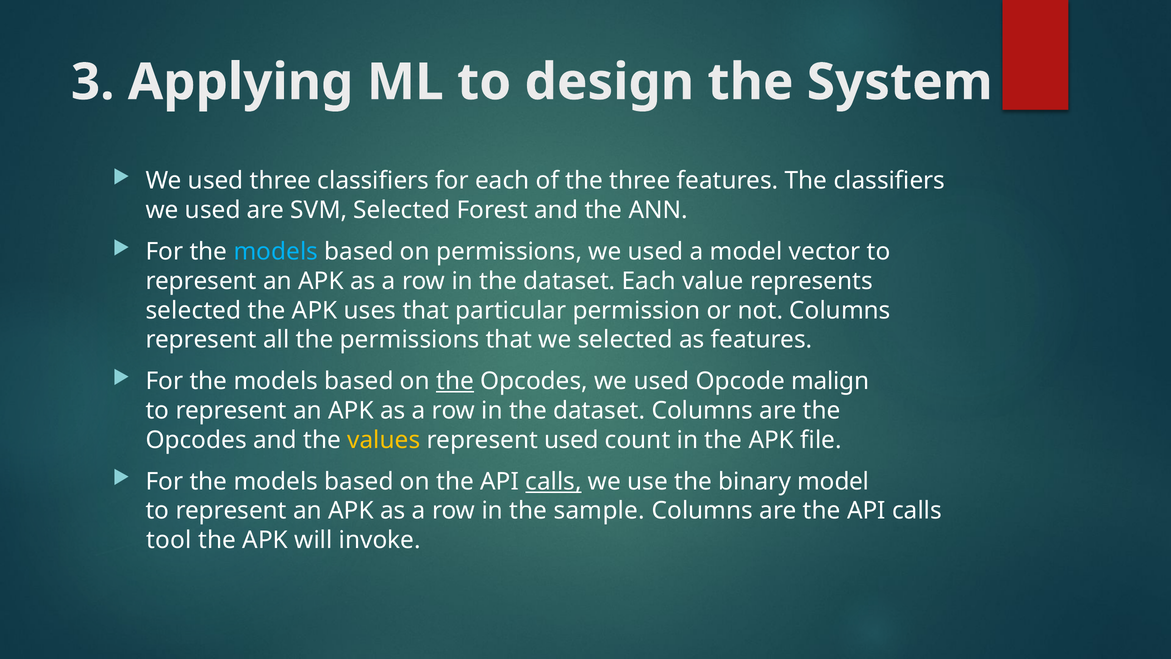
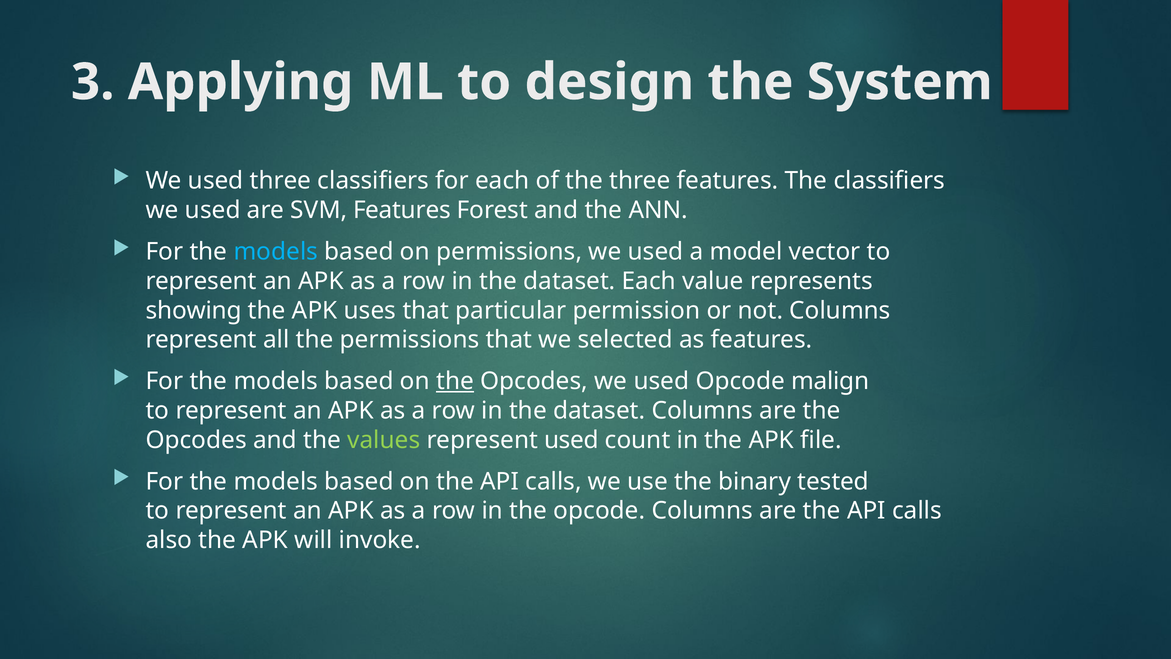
SVM Selected: Selected -> Features (402, 210)
selected: selected -> showing (194, 310)
values colour: yellow -> light green (384, 440)
calls underline: present -> none (554, 481)
binary model: model -> tested (833, 481)
the sample: sample -> opcode (599, 511)
tool: tool -> also (169, 540)
